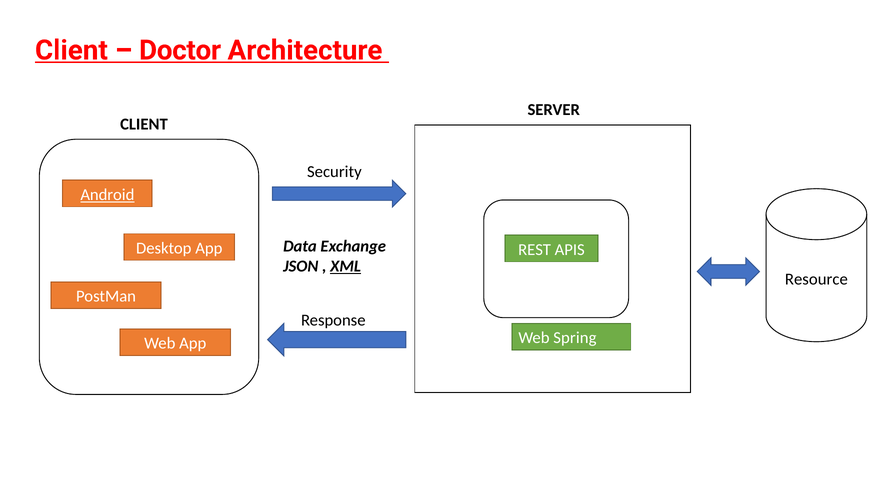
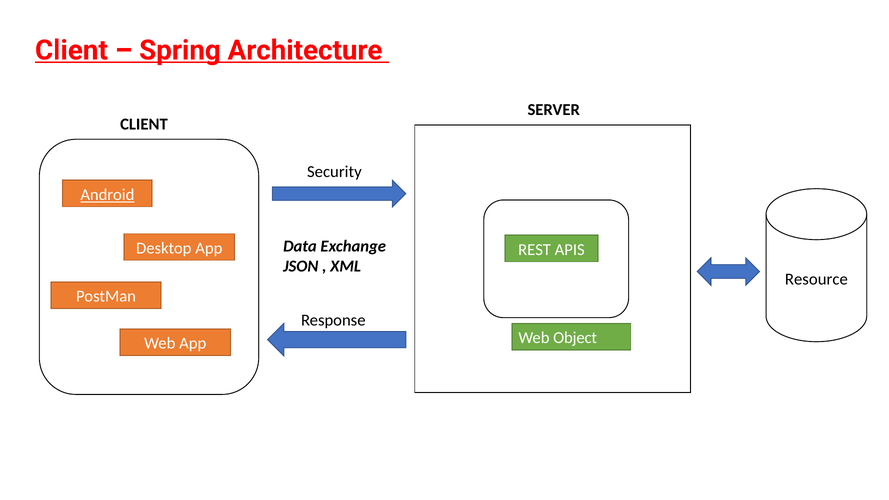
Doctor: Doctor -> Spring (180, 50)
XML underline: present -> none (346, 266)
Spring: Spring -> Object (575, 338)
